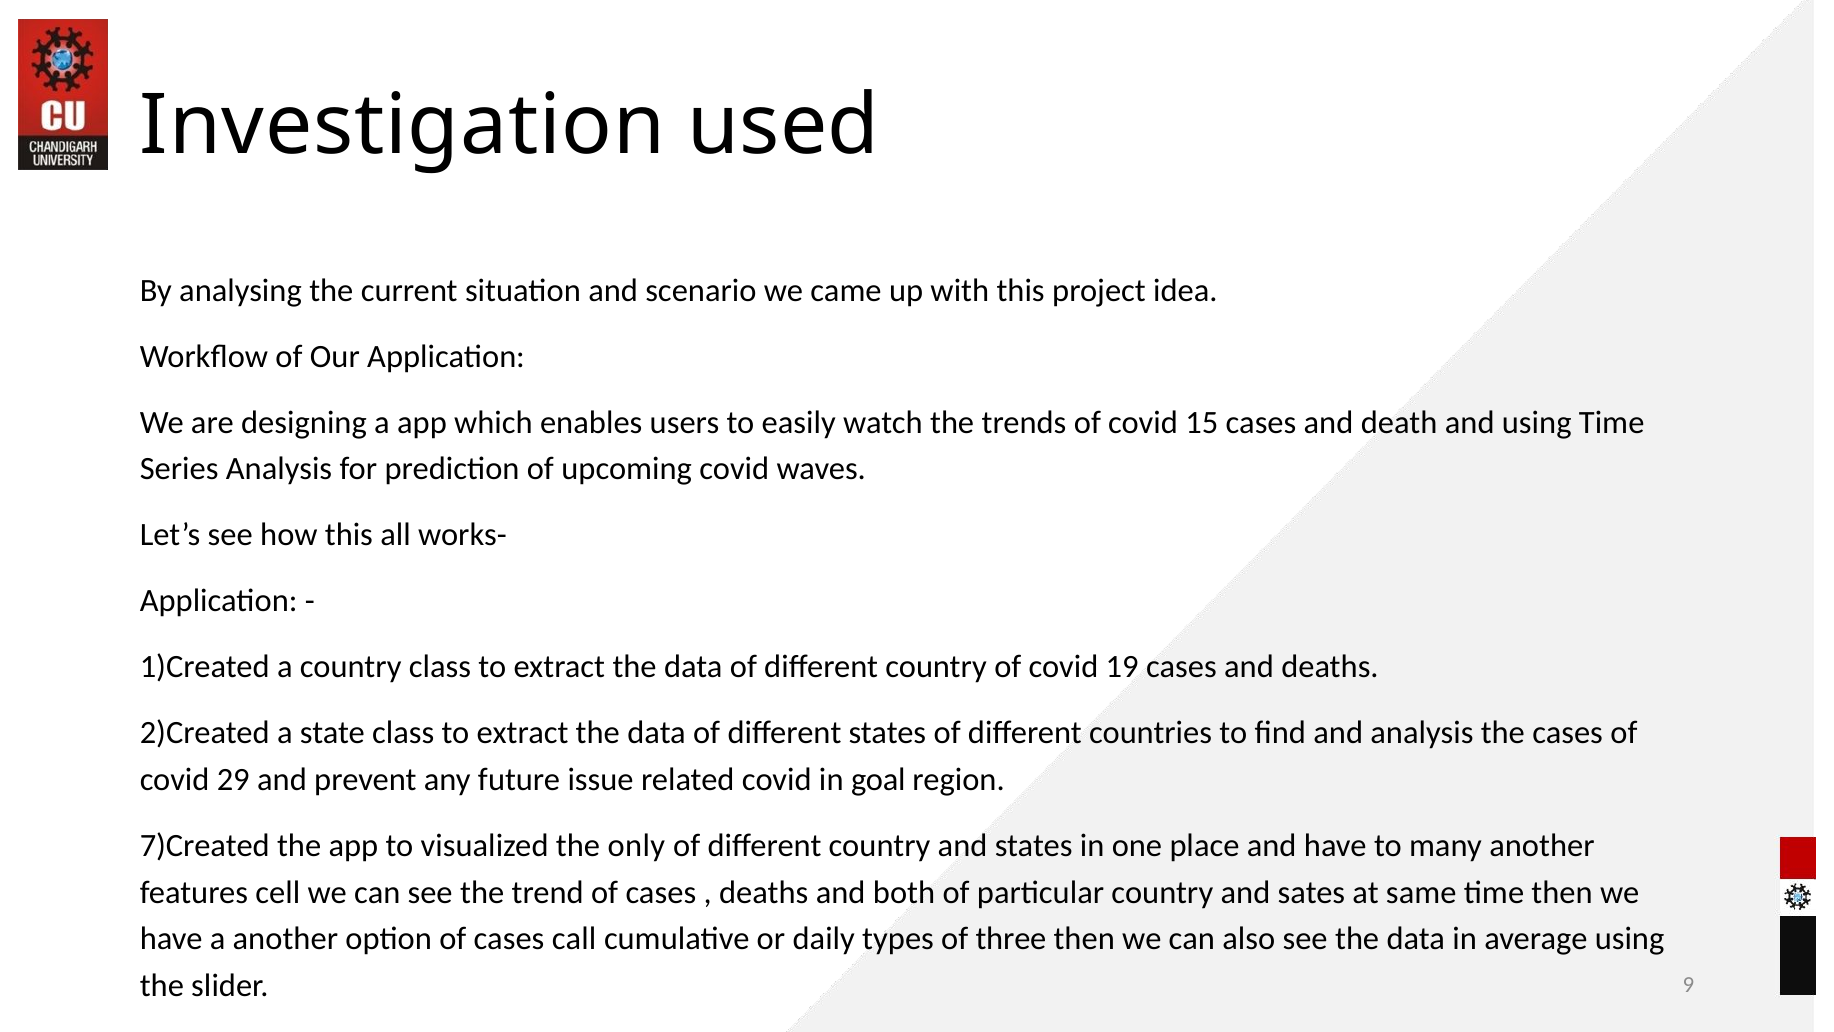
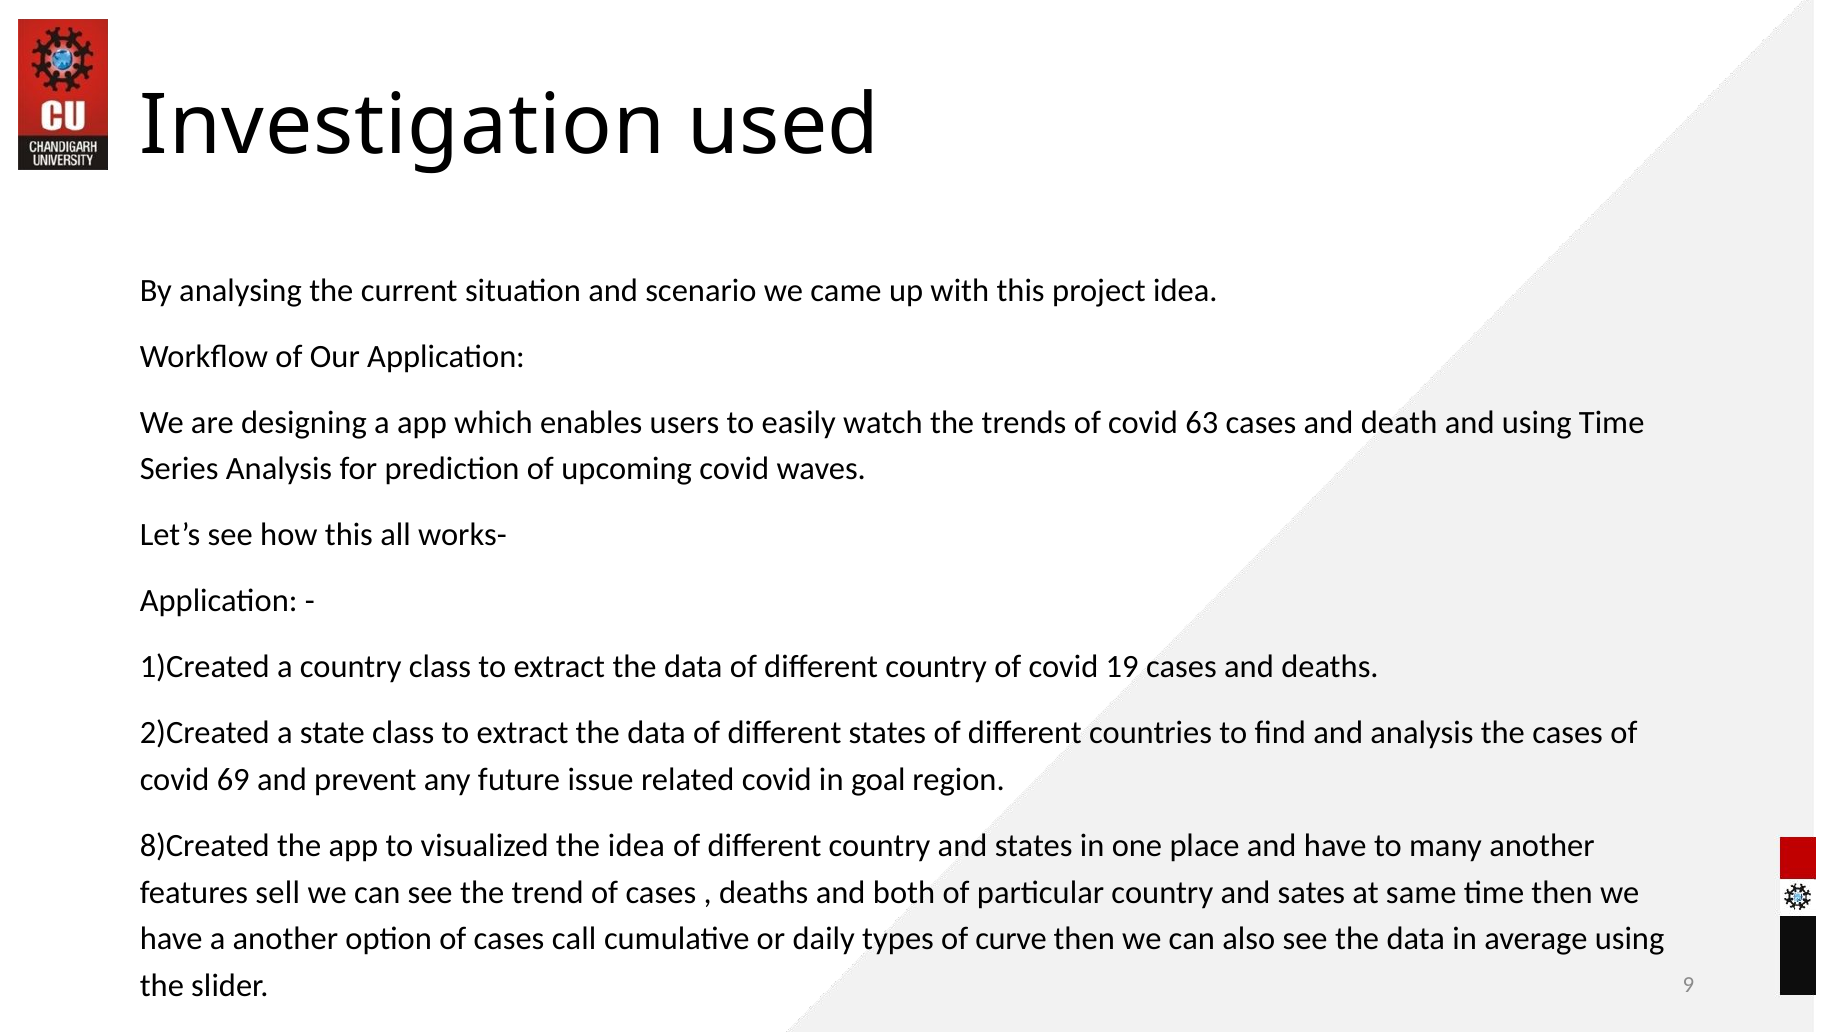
15: 15 -> 63 (1202, 422)
29: 29 -> 69 (233, 779)
7)Created: 7)Created -> 8)Created (205, 845)
the only: only -> idea (636, 845)
cell: cell -> sell (278, 892)
three: three -> curve (1011, 939)
